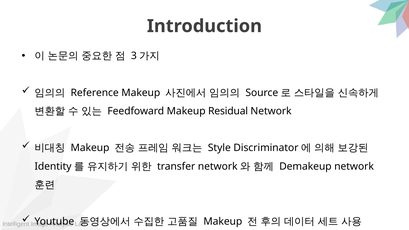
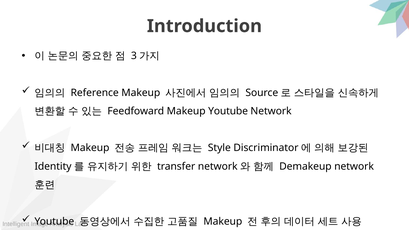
Makeup Residual: Residual -> Youtube (228, 111)
